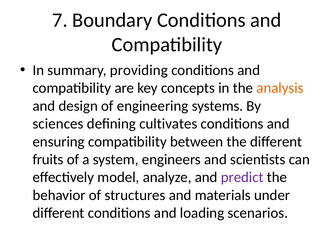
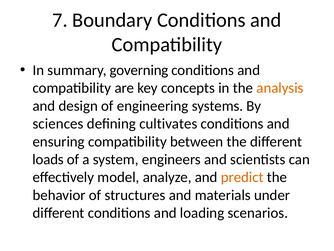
providing: providing -> governing (139, 70)
fruits: fruits -> loads (48, 159)
predict colour: purple -> orange (242, 177)
